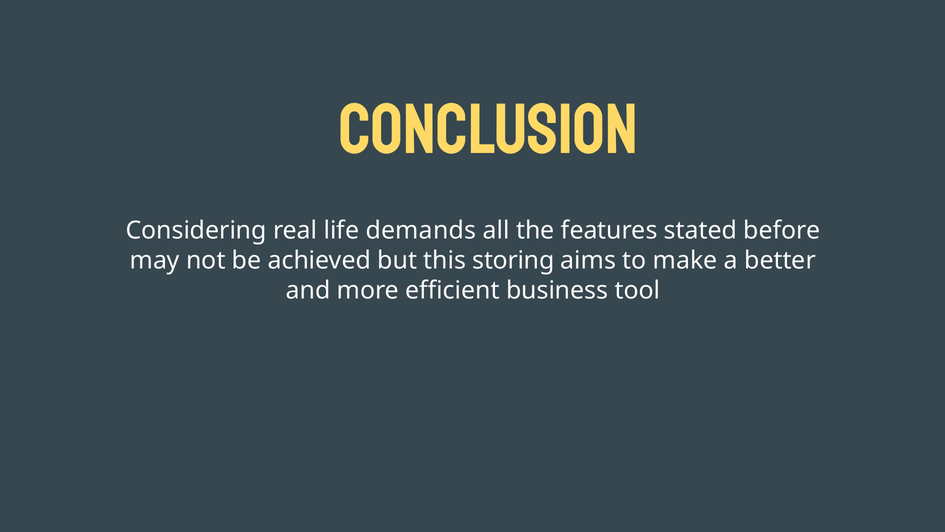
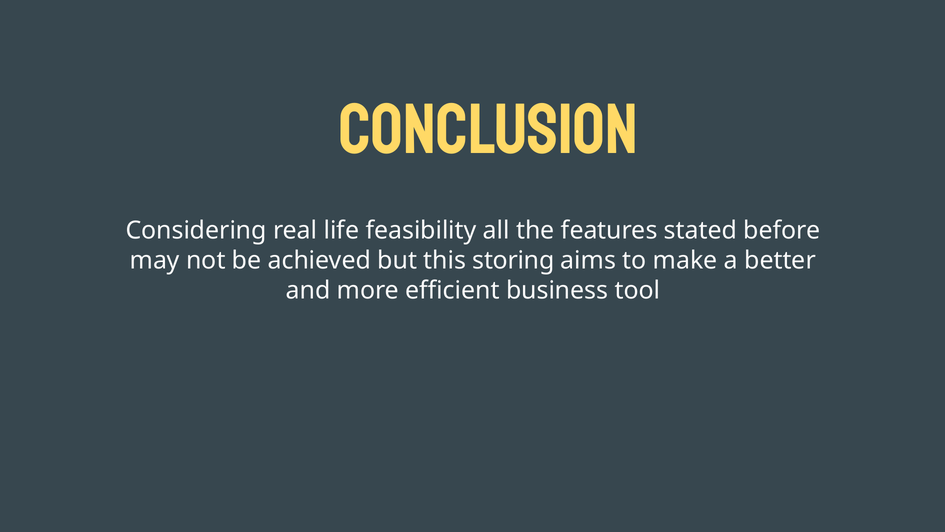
demands: demands -> feasibility (421, 230)
